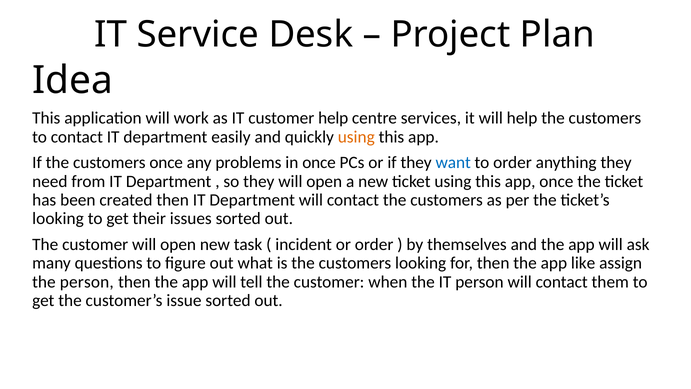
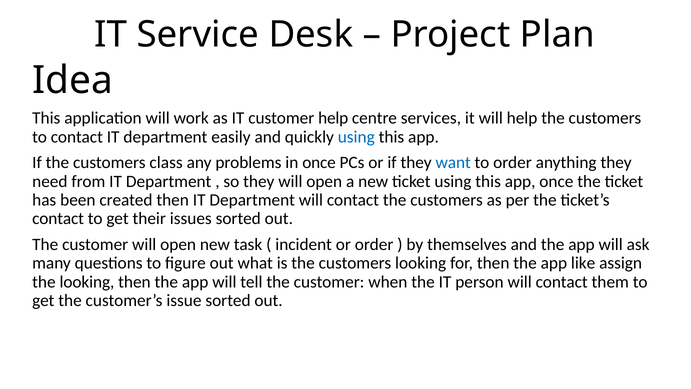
using colour: orange -> blue (356, 137)
customers once: once -> class (166, 163)
looking: looking -> contact (58, 219)
the person: person -> looking (87, 282)
